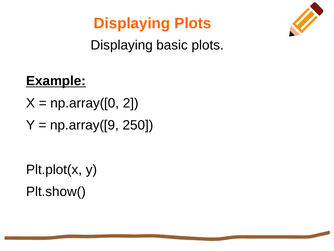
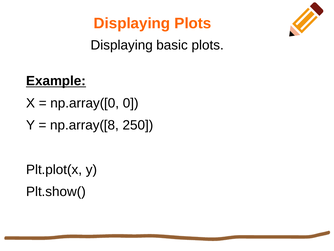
2: 2 -> 0 (131, 103)
np.array([9: np.array([9 -> np.array([8 (85, 125)
